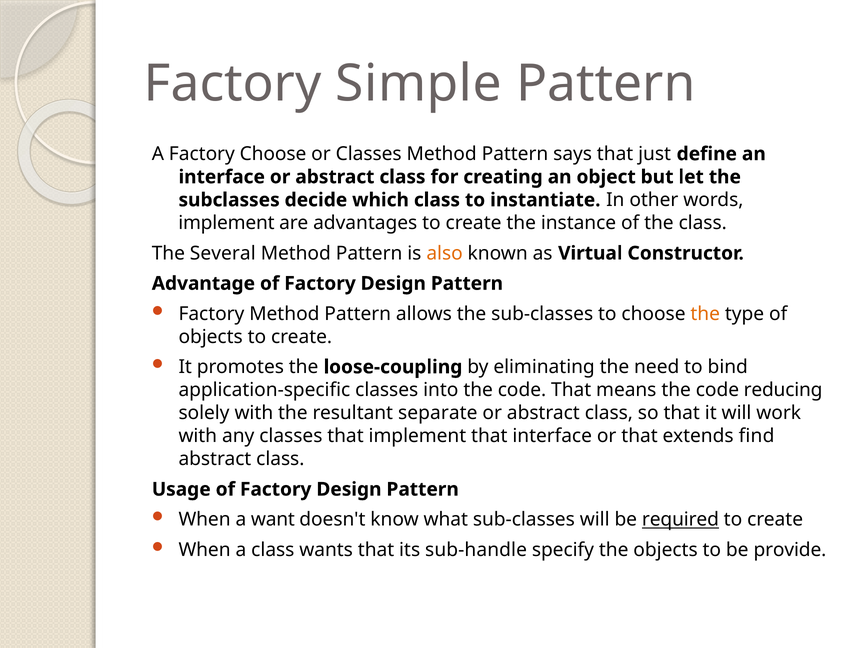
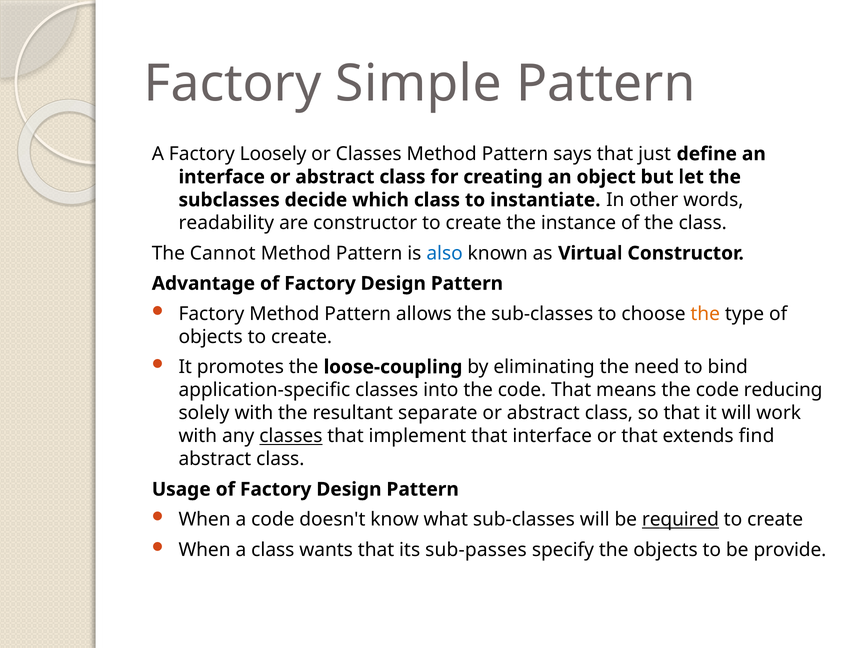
Factory Choose: Choose -> Loosely (273, 154)
implement: implement -> readability (226, 223)
are advantages: advantages -> constructor (365, 223)
Several: Several -> Cannot (223, 253)
also colour: orange -> blue (445, 253)
classes underline: none -> present (291, 436)
a want: want -> code (273, 519)
sub-handle: sub-handle -> sub-passes (476, 549)
